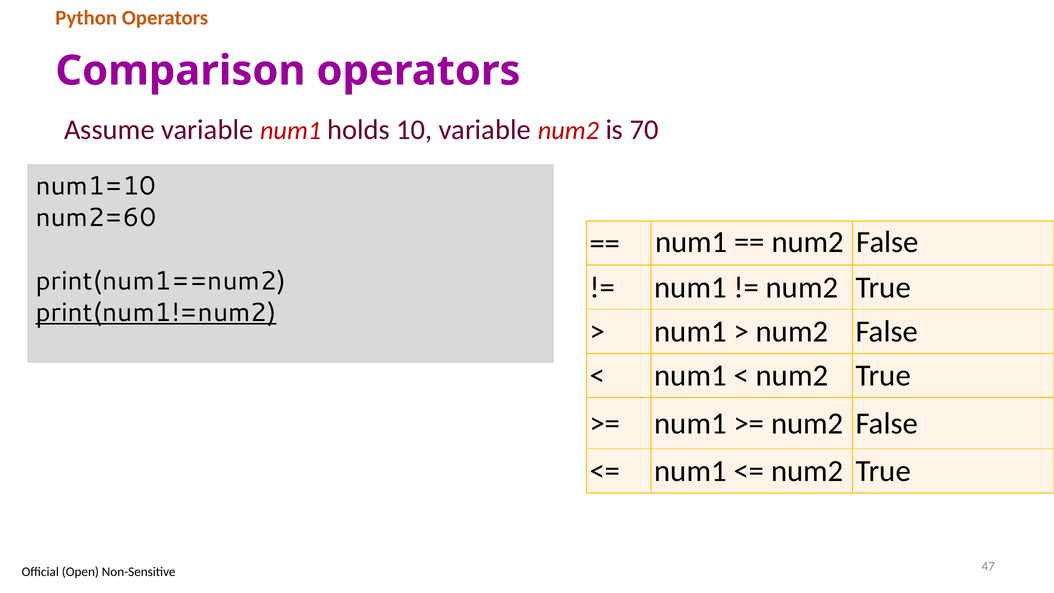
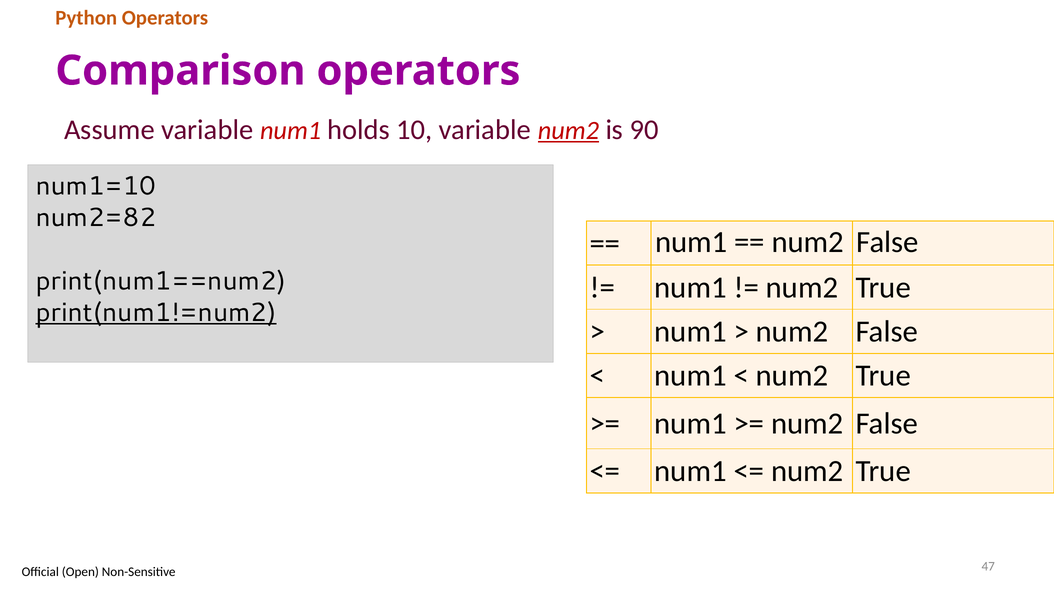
num2 underline: none -> present (568, 130)
70: 70 -> 90 (644, 130)
num2=60: num2=60 -> num2=82 (96, 218)
